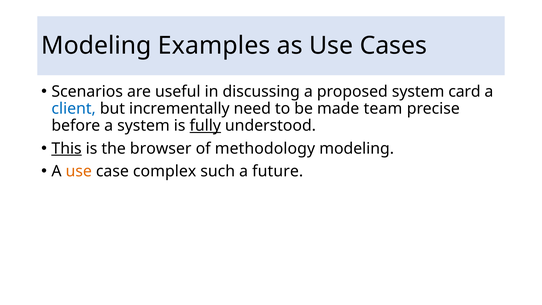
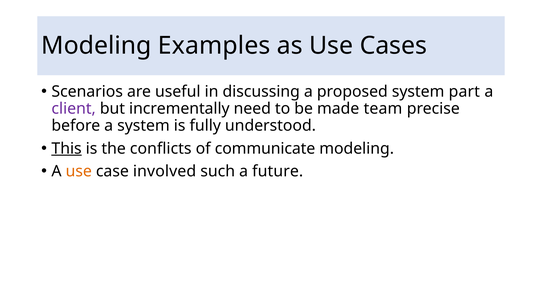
card: card -> part (464, 92)
client colour: blue -> purple (74, 109)
fully underline: present -> none (205, 126)
browser: browser -> conﬂicts (161, 148)
methodology: methodology -> communicate (265, 148)
complex: complex -> involved (165, 171)
